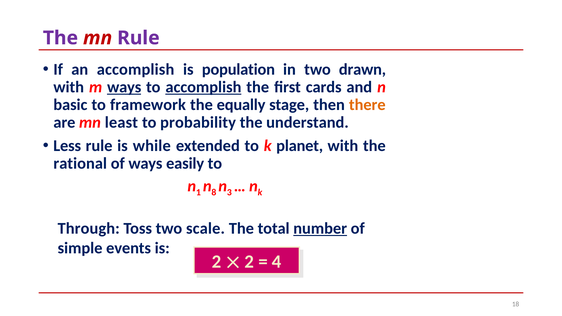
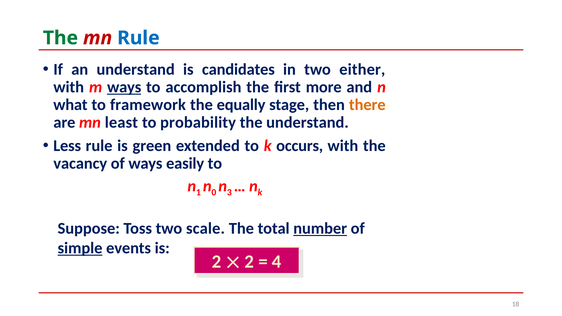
The colour: purple -> green (60, 38)
Rule colour: purple -> blue (138, 38)
an accomplish: accomplish -> understand (136, 69)
population: population -> candidates (238, 69)
drawn: drawn -> either (362, 69)
accomplish underline: present -> none (203, 87)
cards: cards -> more (324, 87)
basic: basic -> what (70, 105)
while: while -> green (152, 146)
planet: planet -> occurs (300, 146)
rational: rational -> vacancy (80, 164)
8: 8 -> 0 (214, 192)
Through: Through -> Suppose (89, 228)
simple underline: none -> present (80, 248)
